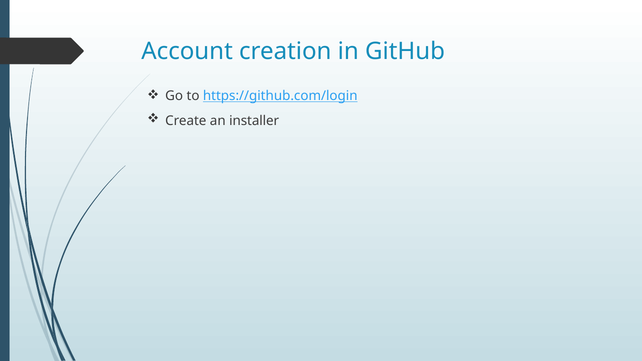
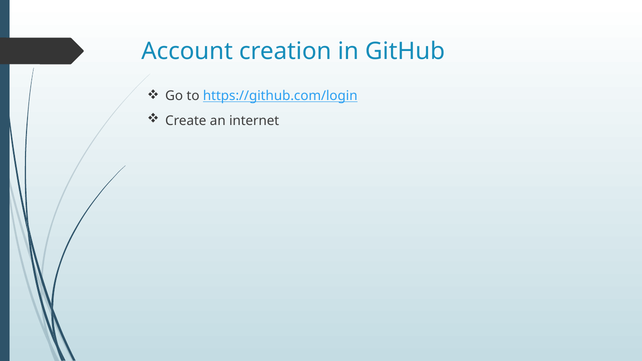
installer: installer -> internet (254, 121)
